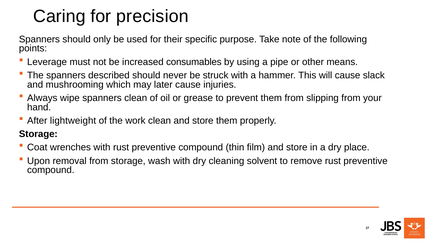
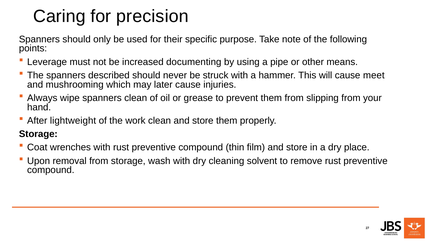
consumables: consumables -> documenting (194, 62)
slack: slack -> meet (374, 75)
